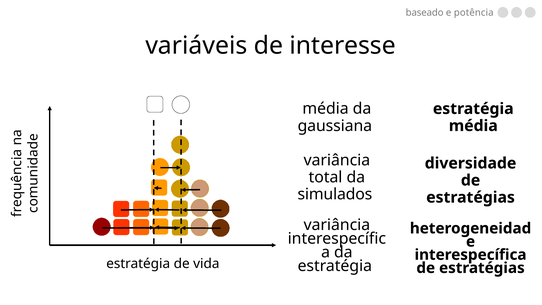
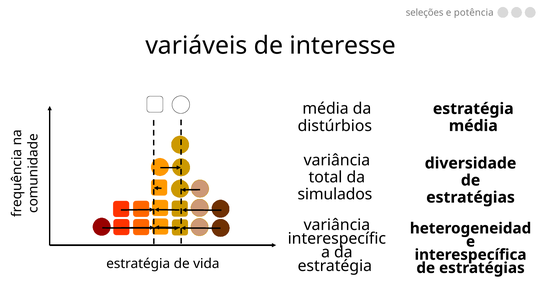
baseado: baseado -> seleções (425, 13)
gaussiana: gaussiana -> distúrbios (335, 126)
